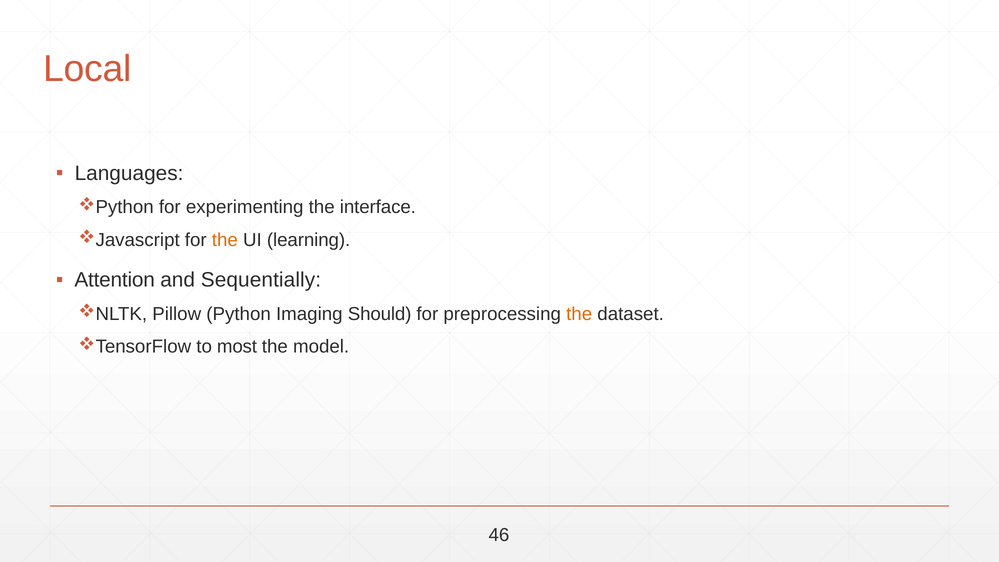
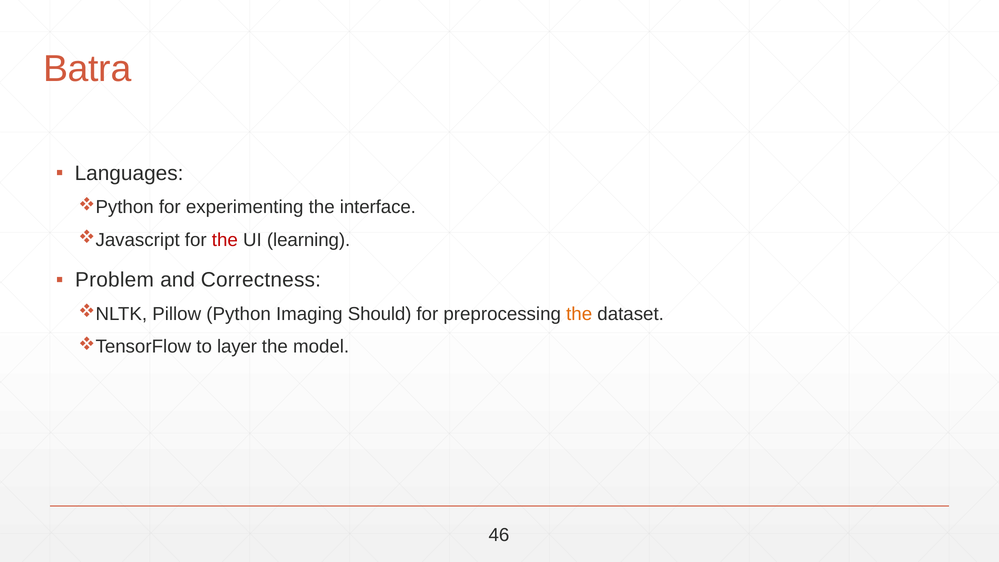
Local: Local -> Batra (87, 69)
the colour: orange -> red (225, 240)
Attention: Attention -> Problem (114, 280)
Sequentially: Sequentially -> Correctness (261, 280)
most: most -> layer (237, 347)
